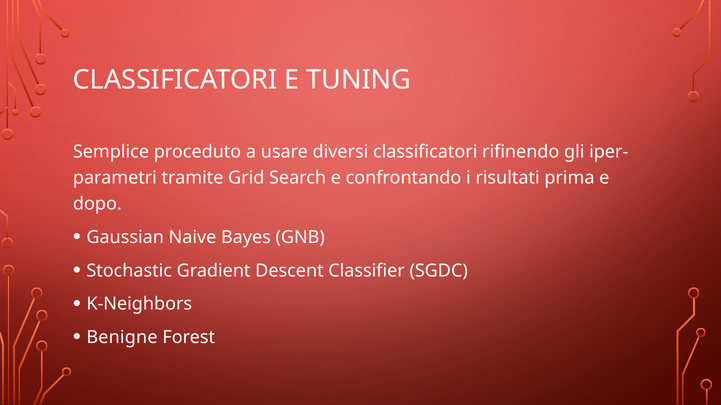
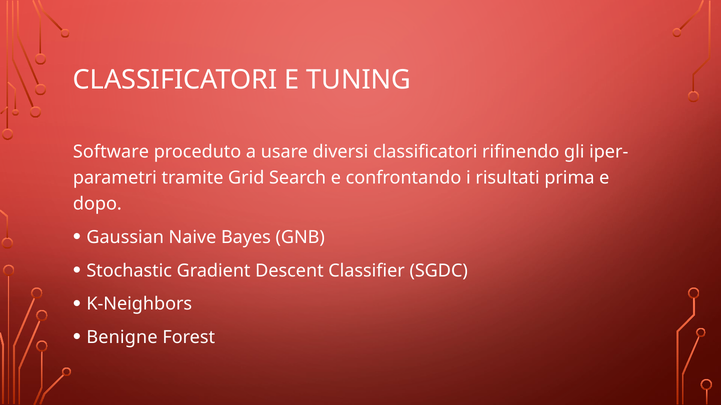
Semplice: Semplice -> Software (111, 152)
